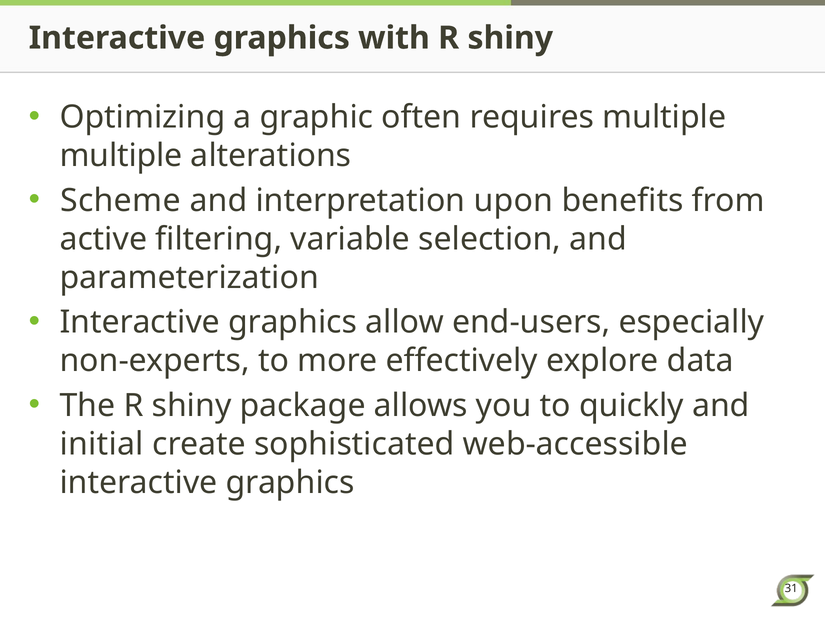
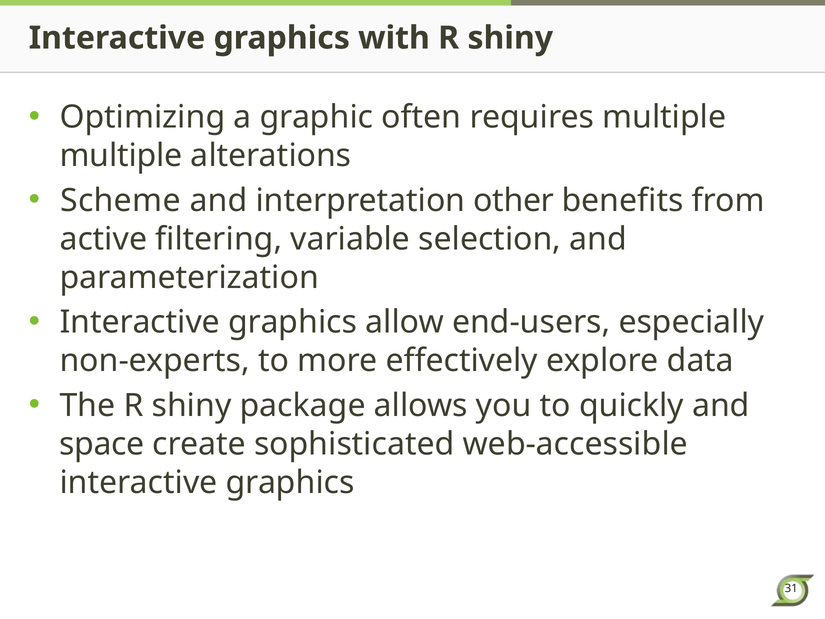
upon: upon -> other (514, 201)
initial: initial -> space (102, 444)
